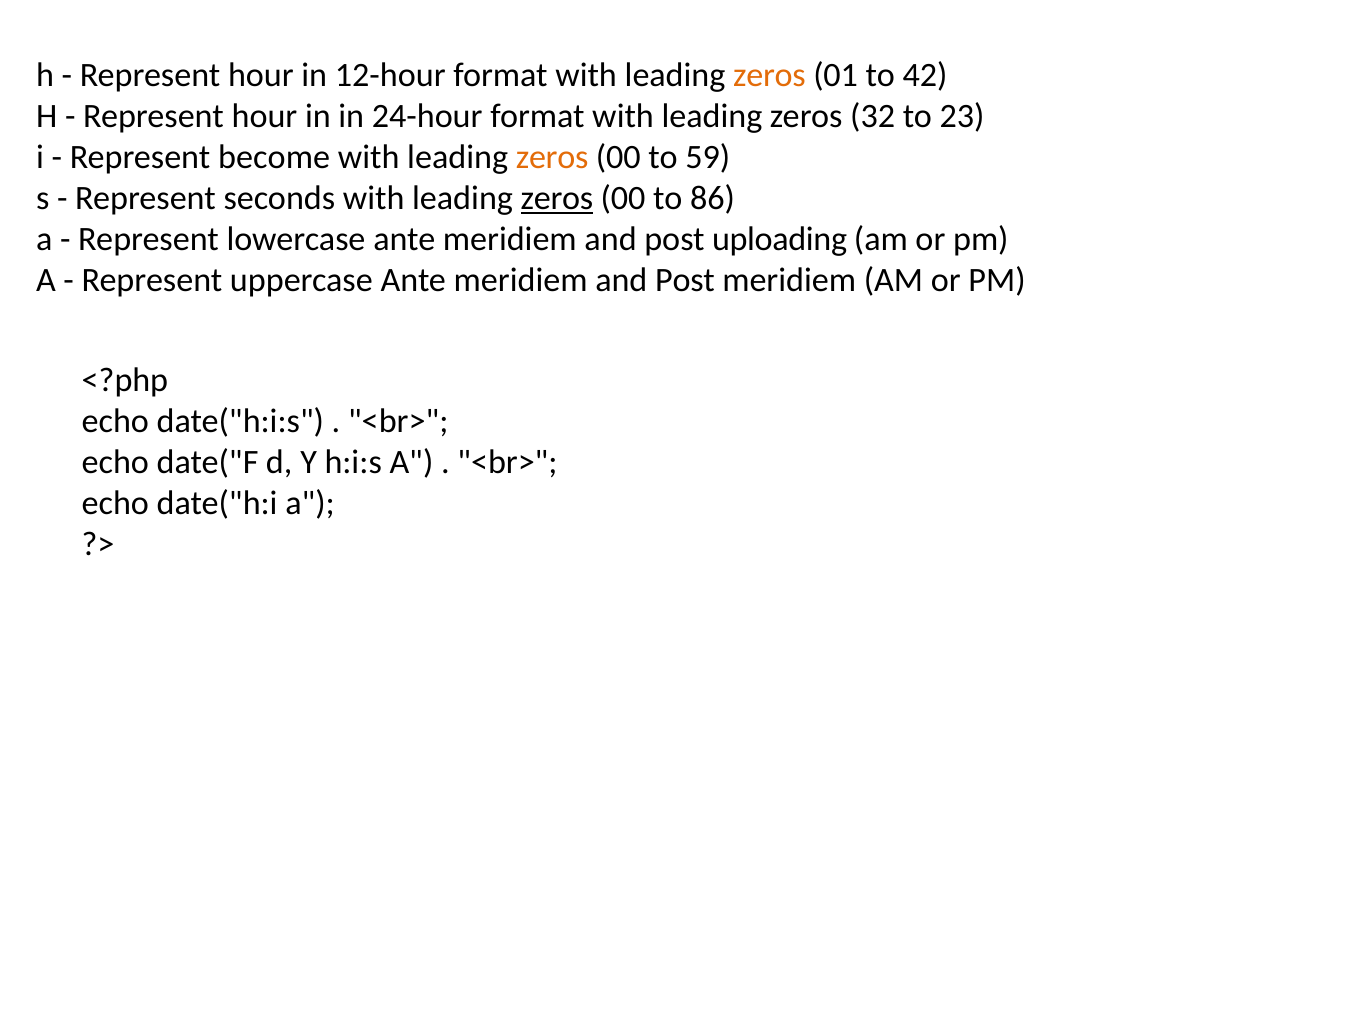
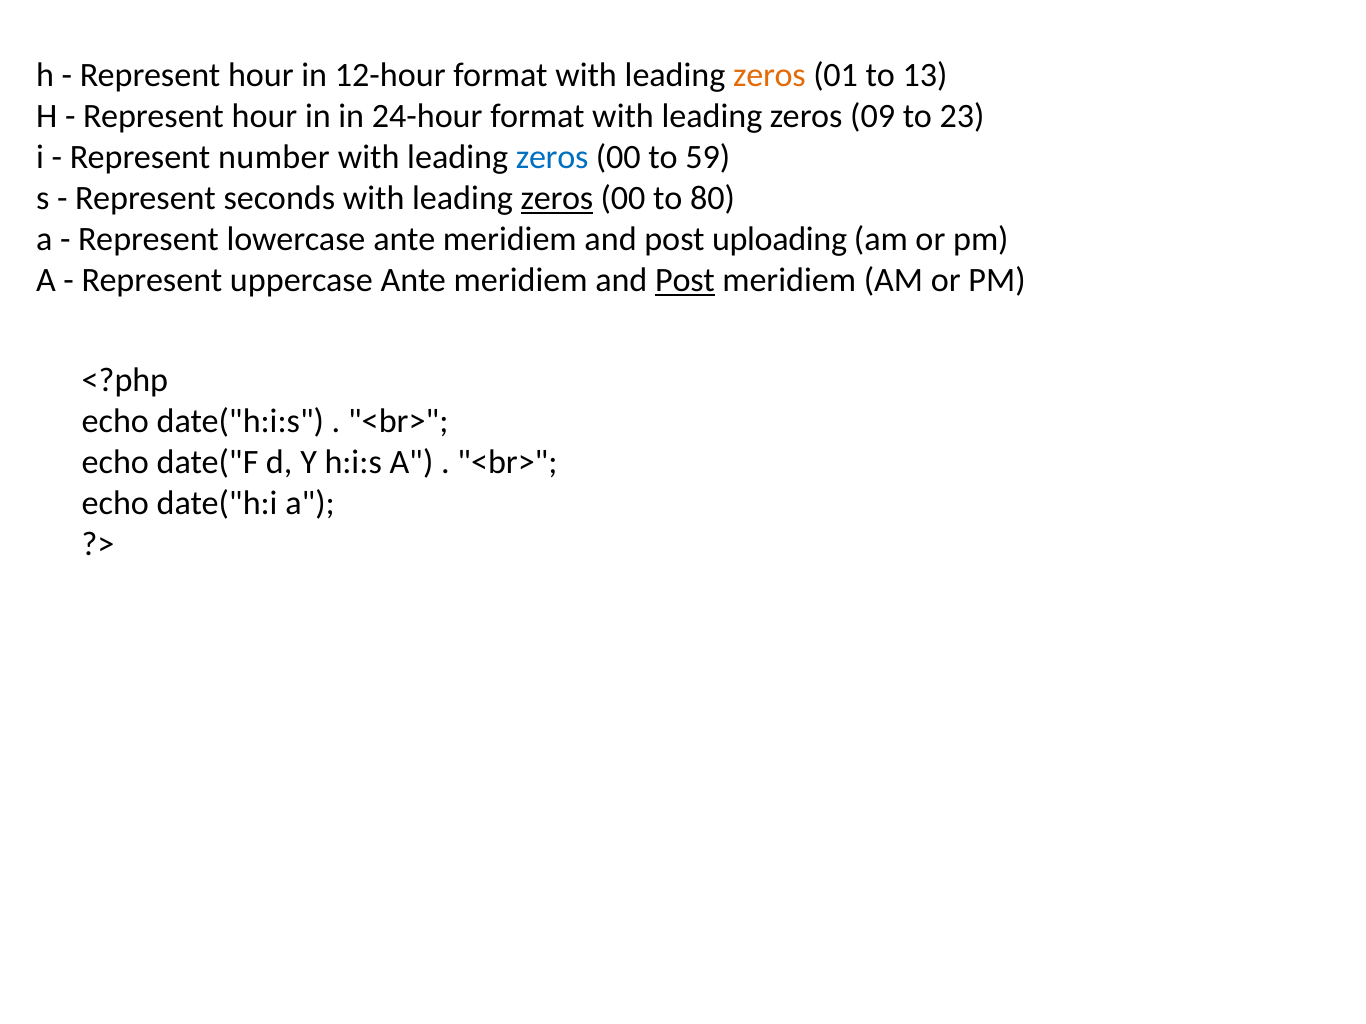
42: 42 -> 13 (925, 75)
32: 32 -> 09 (873, 116)
become: become -> number (274, 157)
zeros colour: orange -> blue (552, 157)
86: 86 -> 80 (713, 198)
Post underline: none -> present (685, 280)
